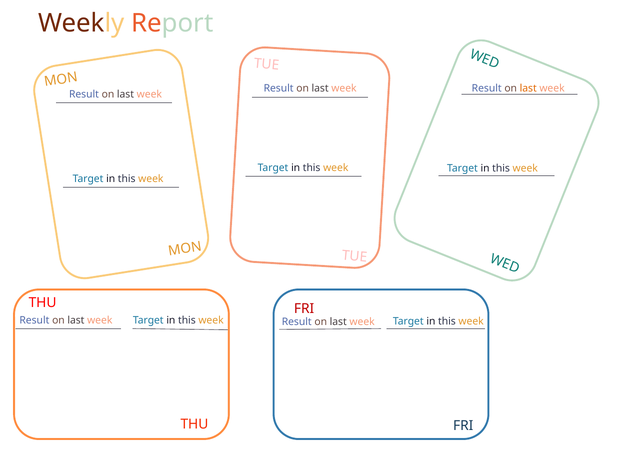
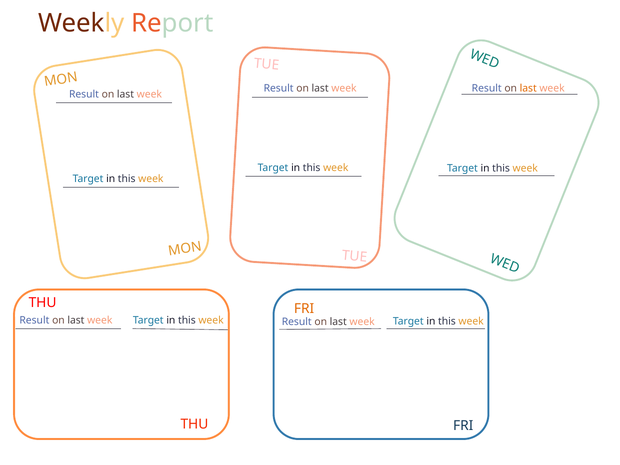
FRI colour: red -> orange (304, 309)
